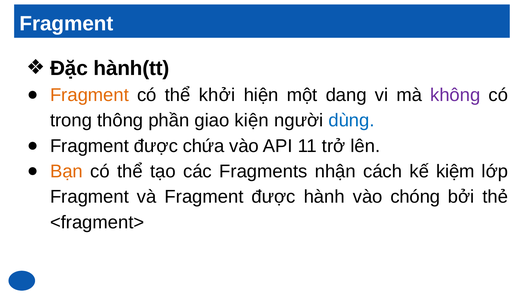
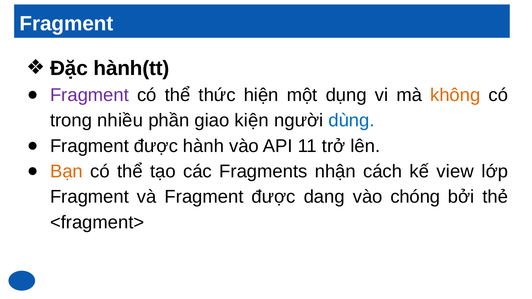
Fragment colour: orange -> purple (89, 95)
khởi: khởi -> thức (217, 95)
dang: dang -> dụng (346, 95)
không colour: purple -> orange (455, 95)
thông: thông -> nhiều (120, 121)
chứa: chứa -> hành (204, 146)
kiệm: kiệm -> view (455, 172)
hành: hành -> dang (324, 197)
